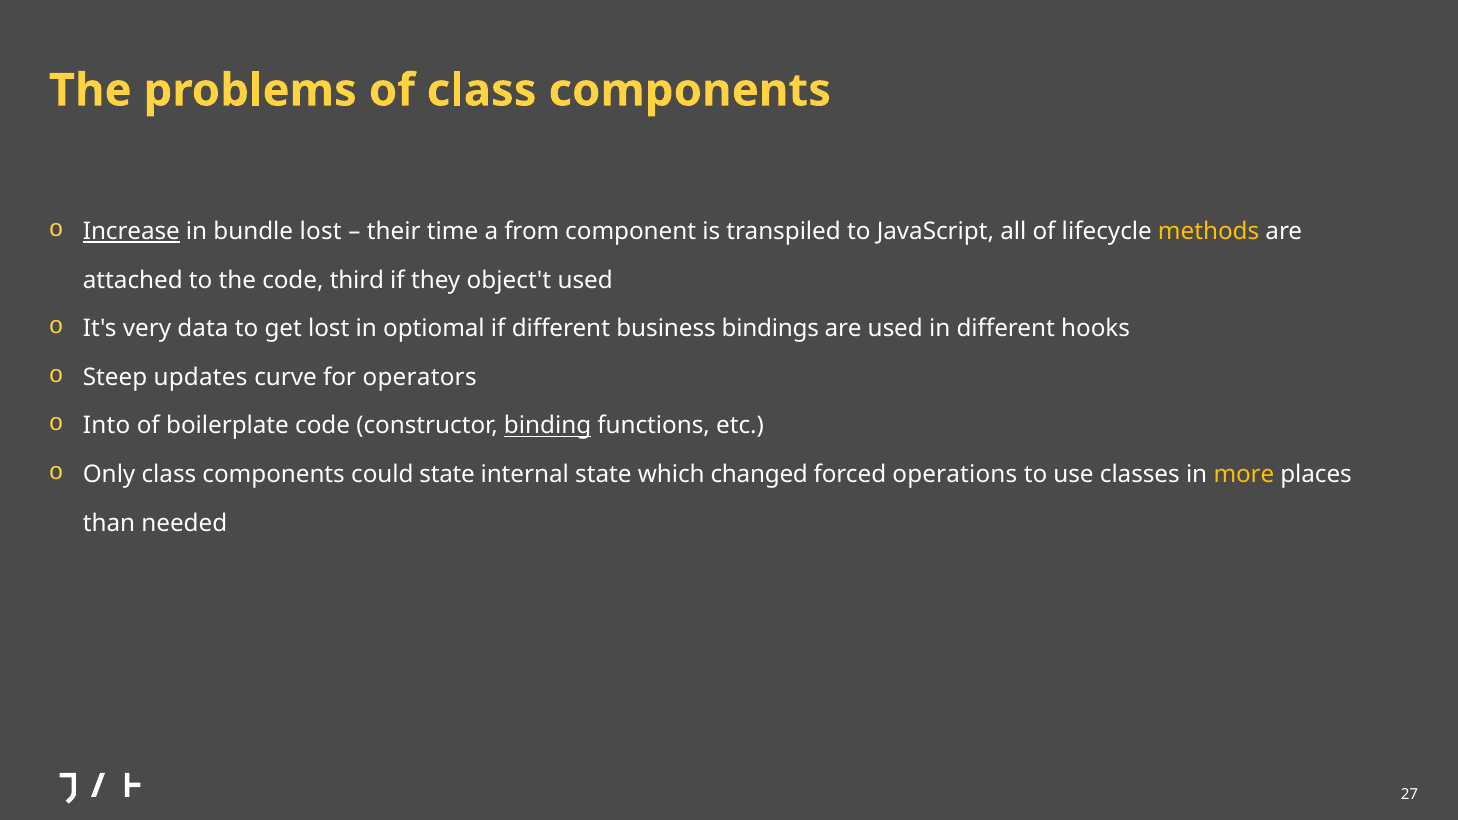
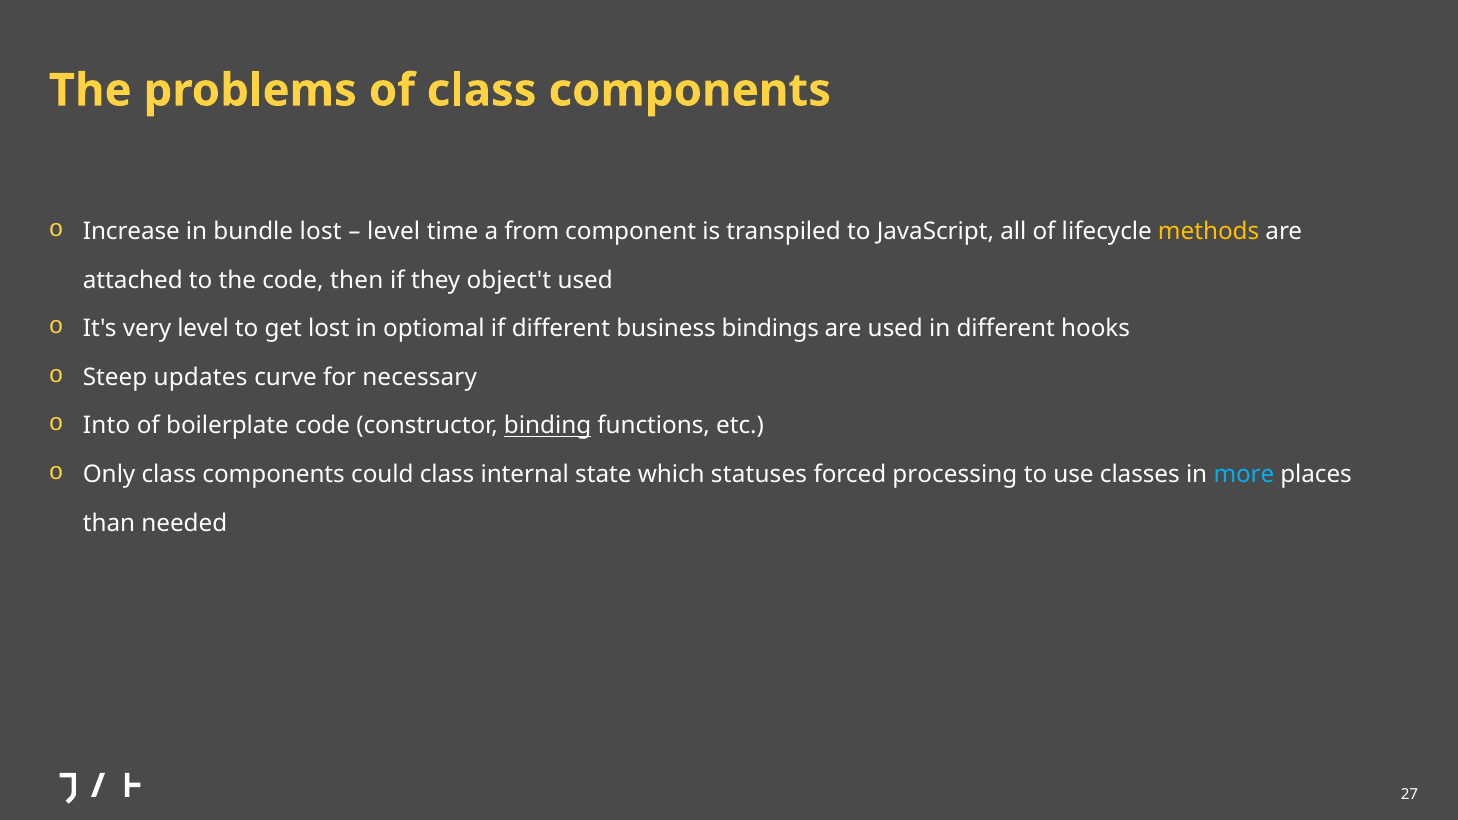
Increase underline: present -> none (131, 232)
their: their -> level (394, 232)
third: third -> then (357, 280)
very data: data -> level (203, 329)
operators: operators -> necessary (420, 377)
could state: state -> class (447, 475)
changed: changed -> statuses (759, 475)
operations: operations -> processing (955, 475)
more colour: yellow -> light blue (1244, 475)
